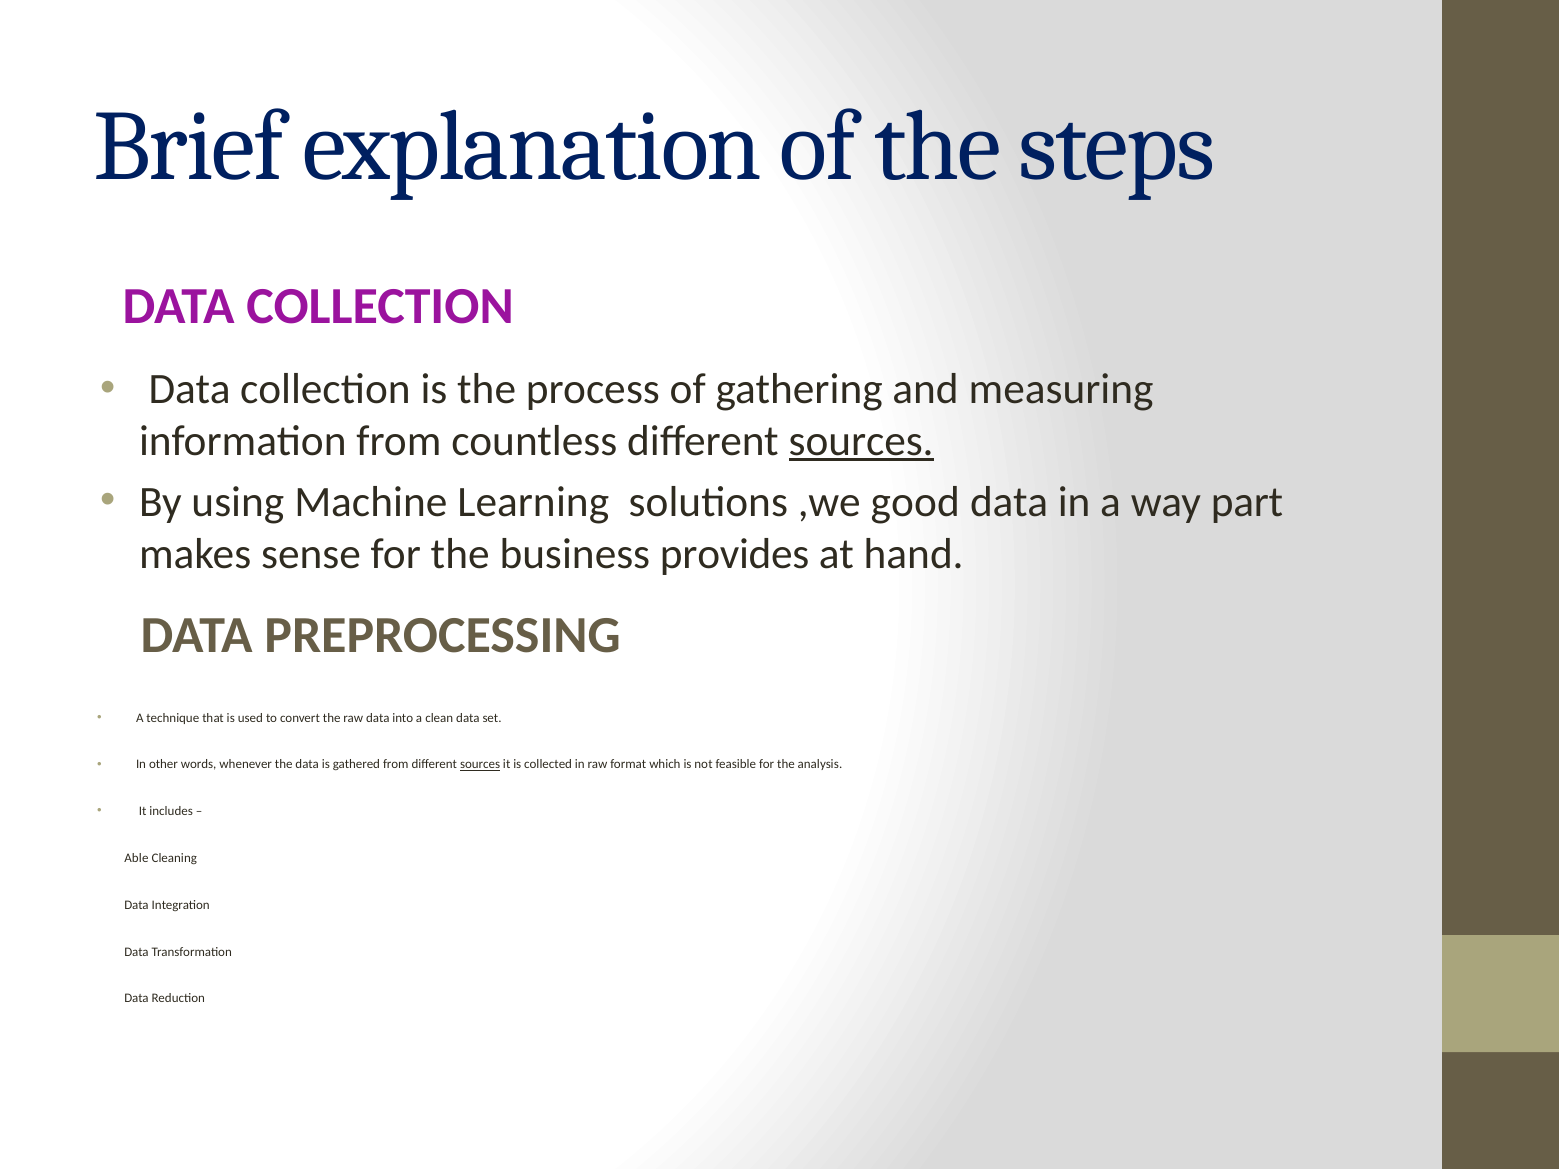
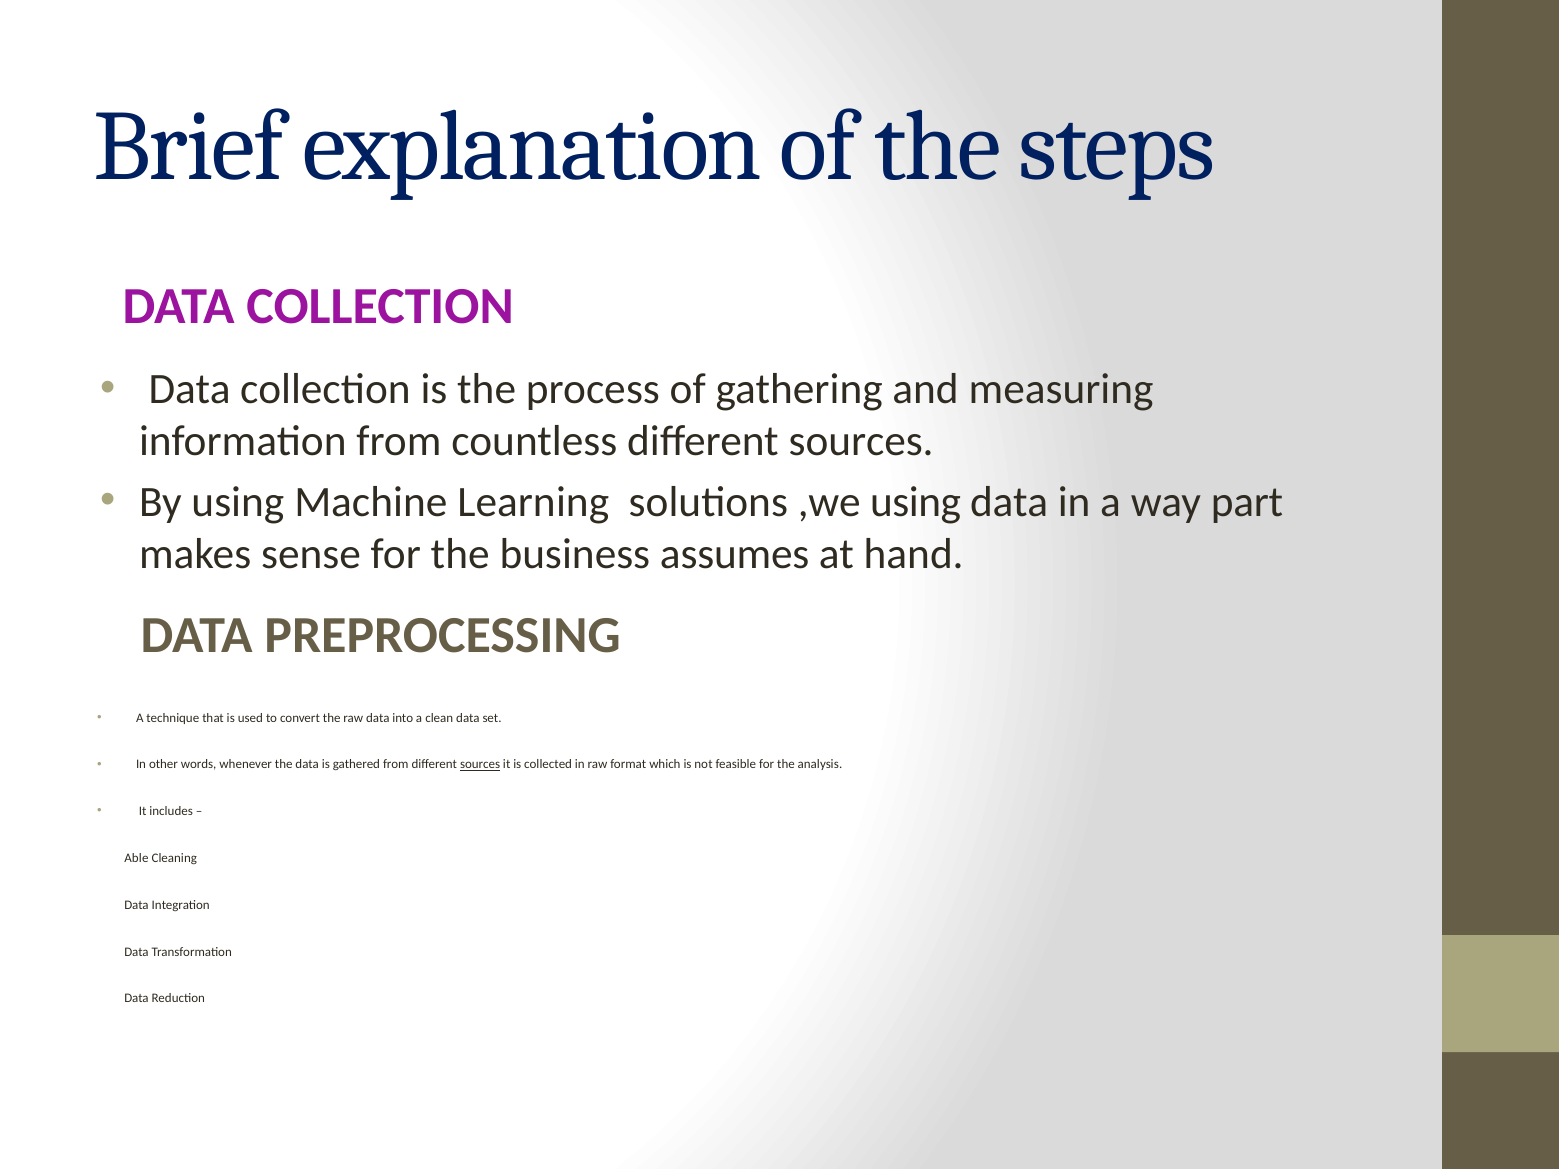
sources underline: present -> none (861, 441)
,we good: good -> using (916, 502)
provides: provides -> assumes (735, 554)
